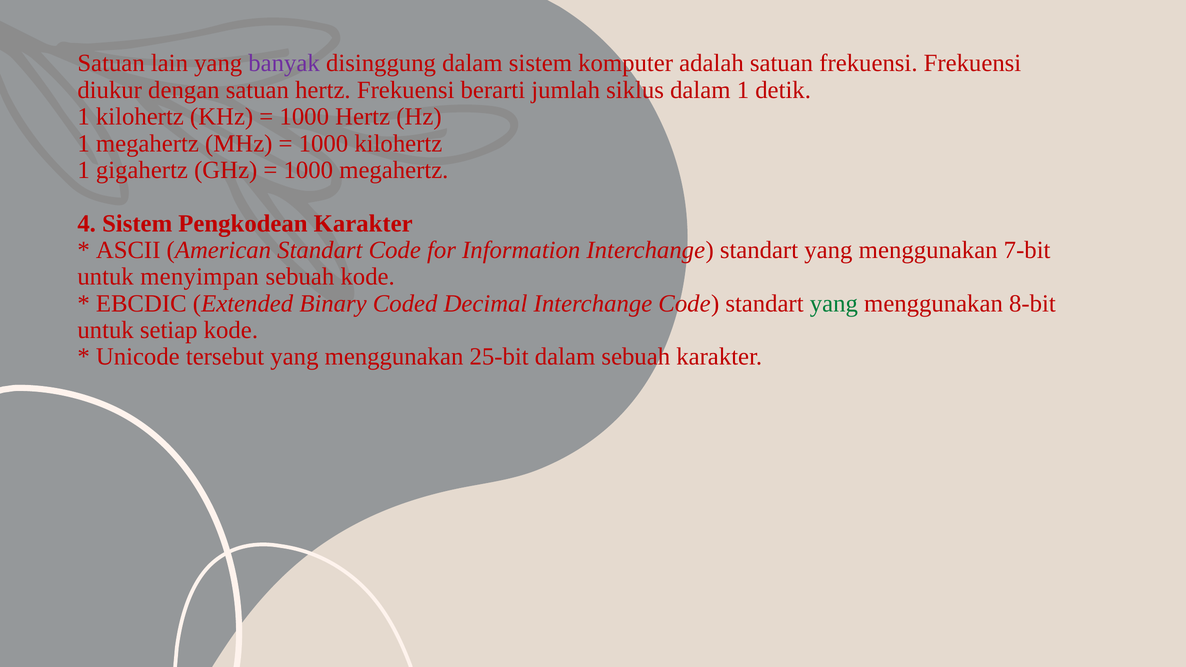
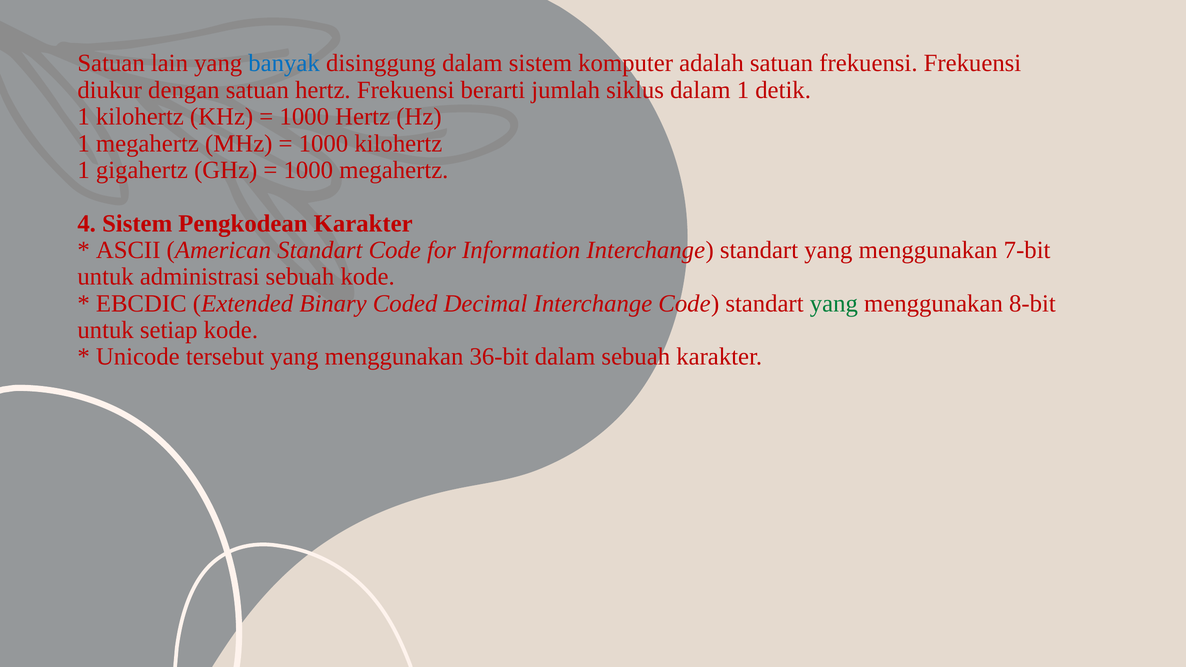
banyak colour: purple -> blue (284, 63)
menyimpan: menyimpan -> administrasi (200, 277)
25-bit: 25-bit -> 36-bit (499, 357)
